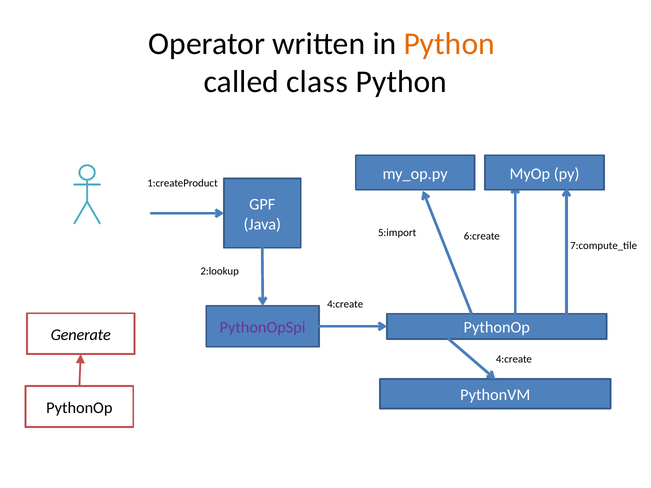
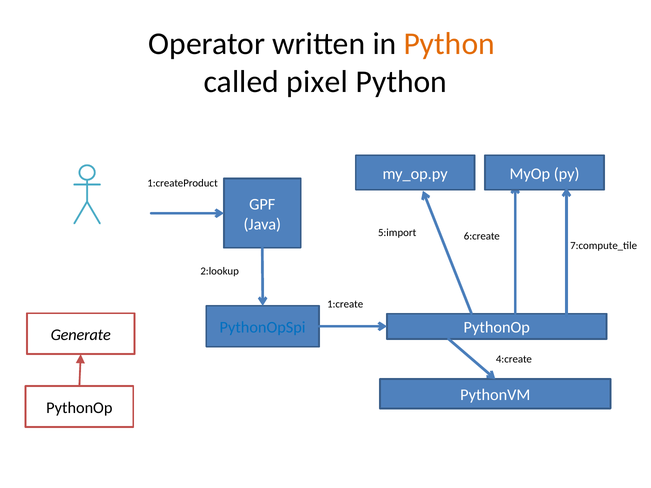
class: class -> pixel (317, 82)
4:create: 4:create -> 1:create (345, 304)
PythonOpSpi colour: purple -> blue (263, 328)
